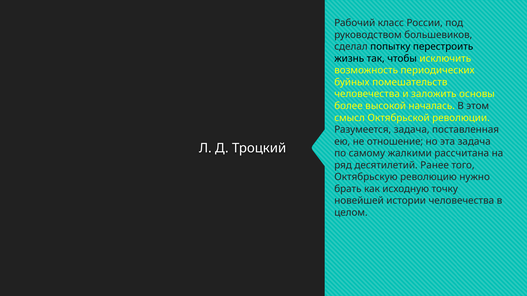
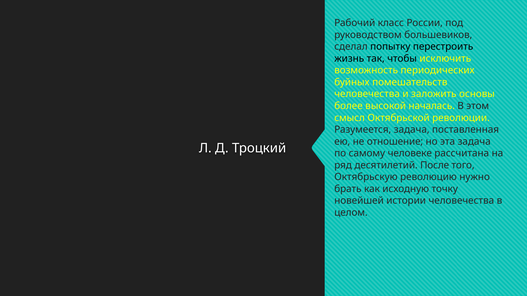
жалкими: жалкими -> человеке (410, 153)
Ранее: Ранее -> После (435, 165)
